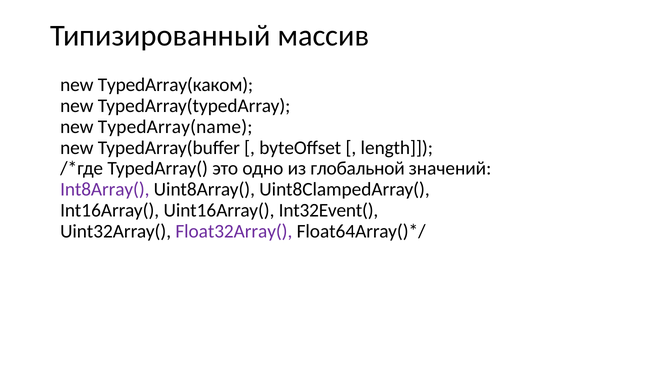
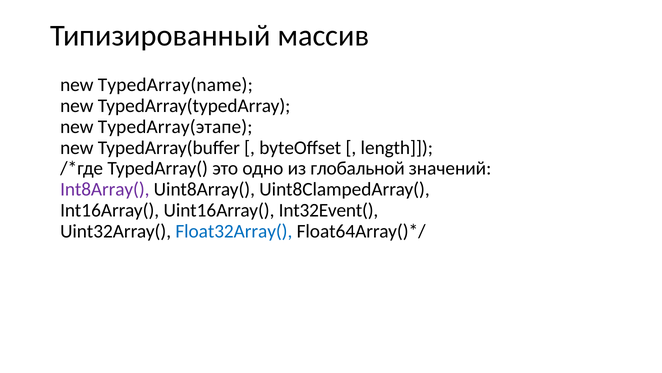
TypedArray(каком: TypedArray(каком -> TypedArray(name (175, 85)
TypedArray(name: TypedArray(name -> TypedArray(этапе (175, 127)
Float32Array( colour: purple -> blue (234, 231)
